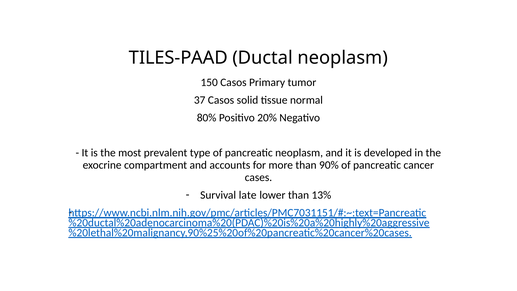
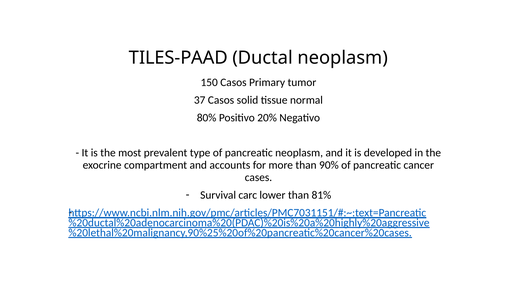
late: late -> carc (248, 195)
13%: 13% -> 81% (321, 195)
